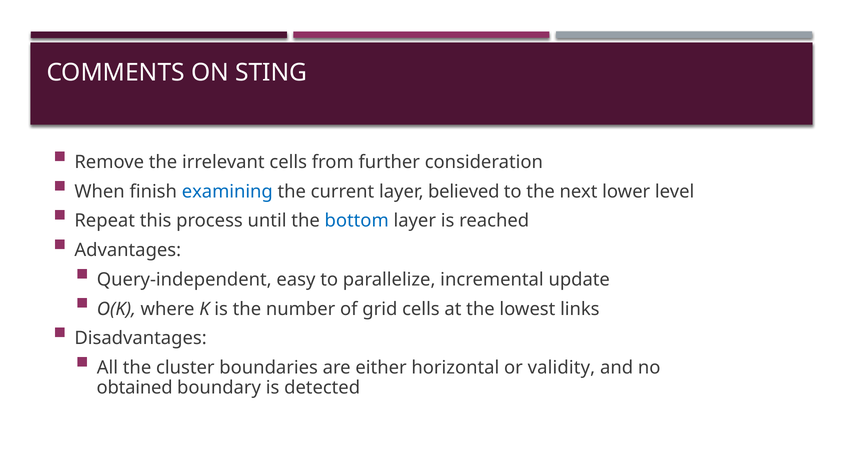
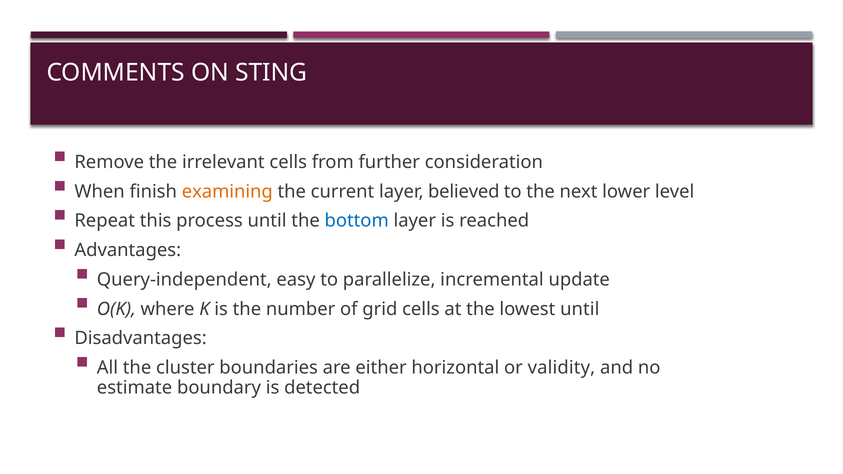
examining colour: blue -> orange (227, 192)
lowest links: links -> until (580, 309)
obtained: obtained -> estimate (135, 388)
